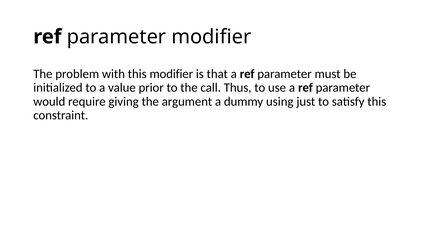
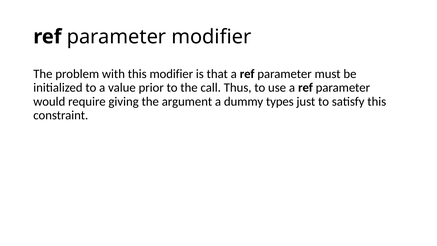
using: using -> types (280, 101)
